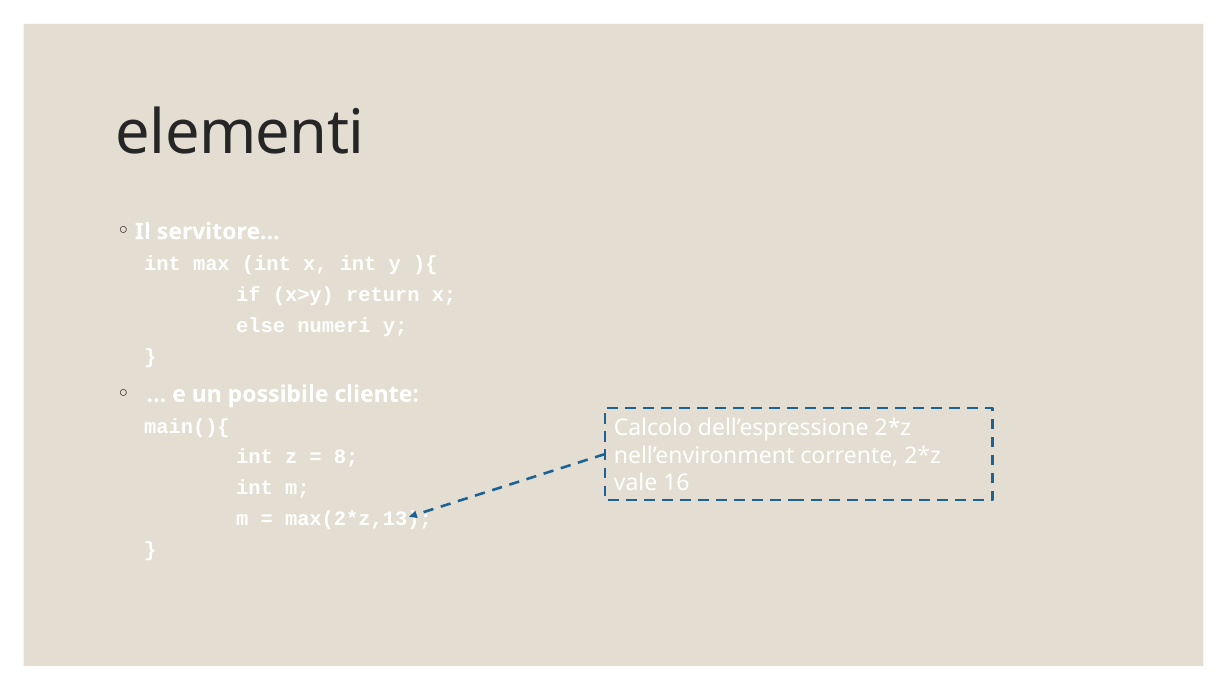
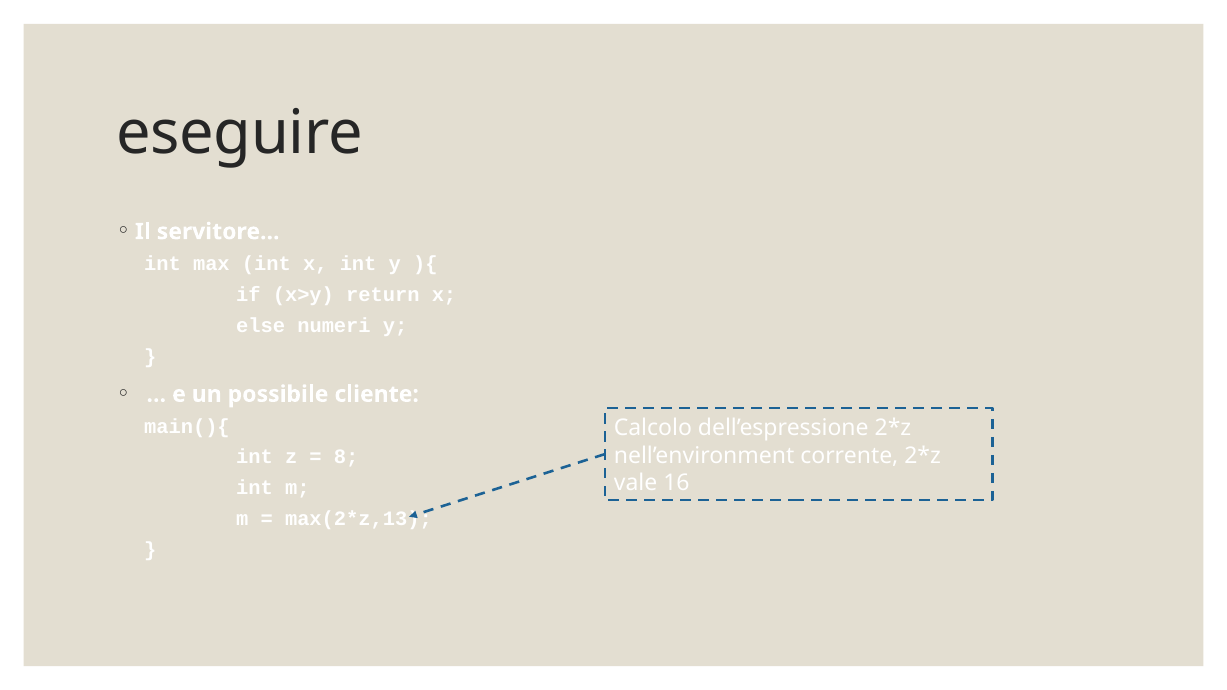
elementi: elementi -> eseguire (240, 133)
